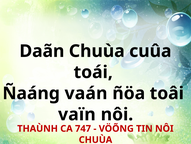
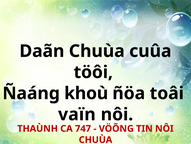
toái: toái -> töôi (93, 72)
vaán: vaán -> khoù (86, 93)
